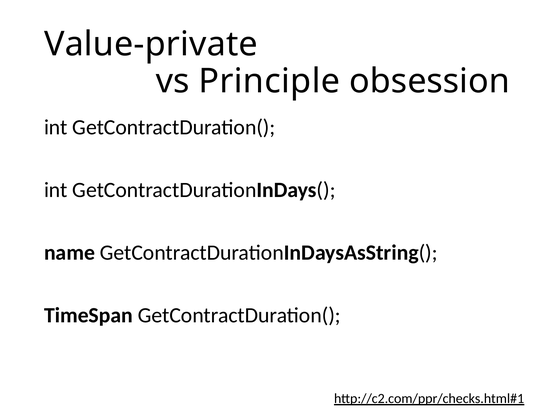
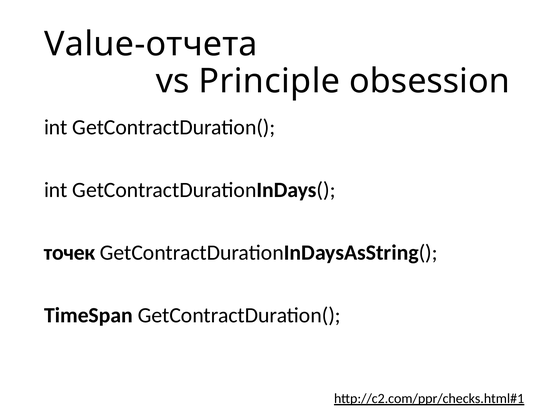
Value-private: Value-private -> Value-отчета (151, 44)
name: name -> точек (70, 252)
